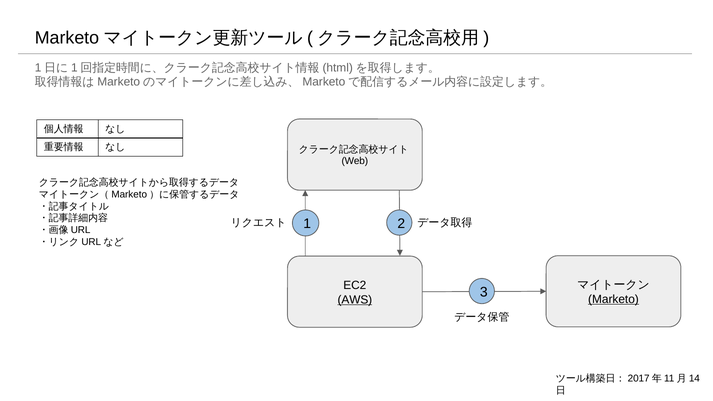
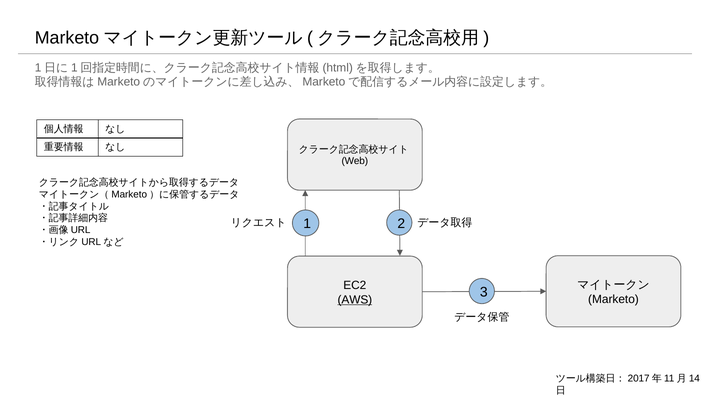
Marketo underline: present -> none (613, 299)
